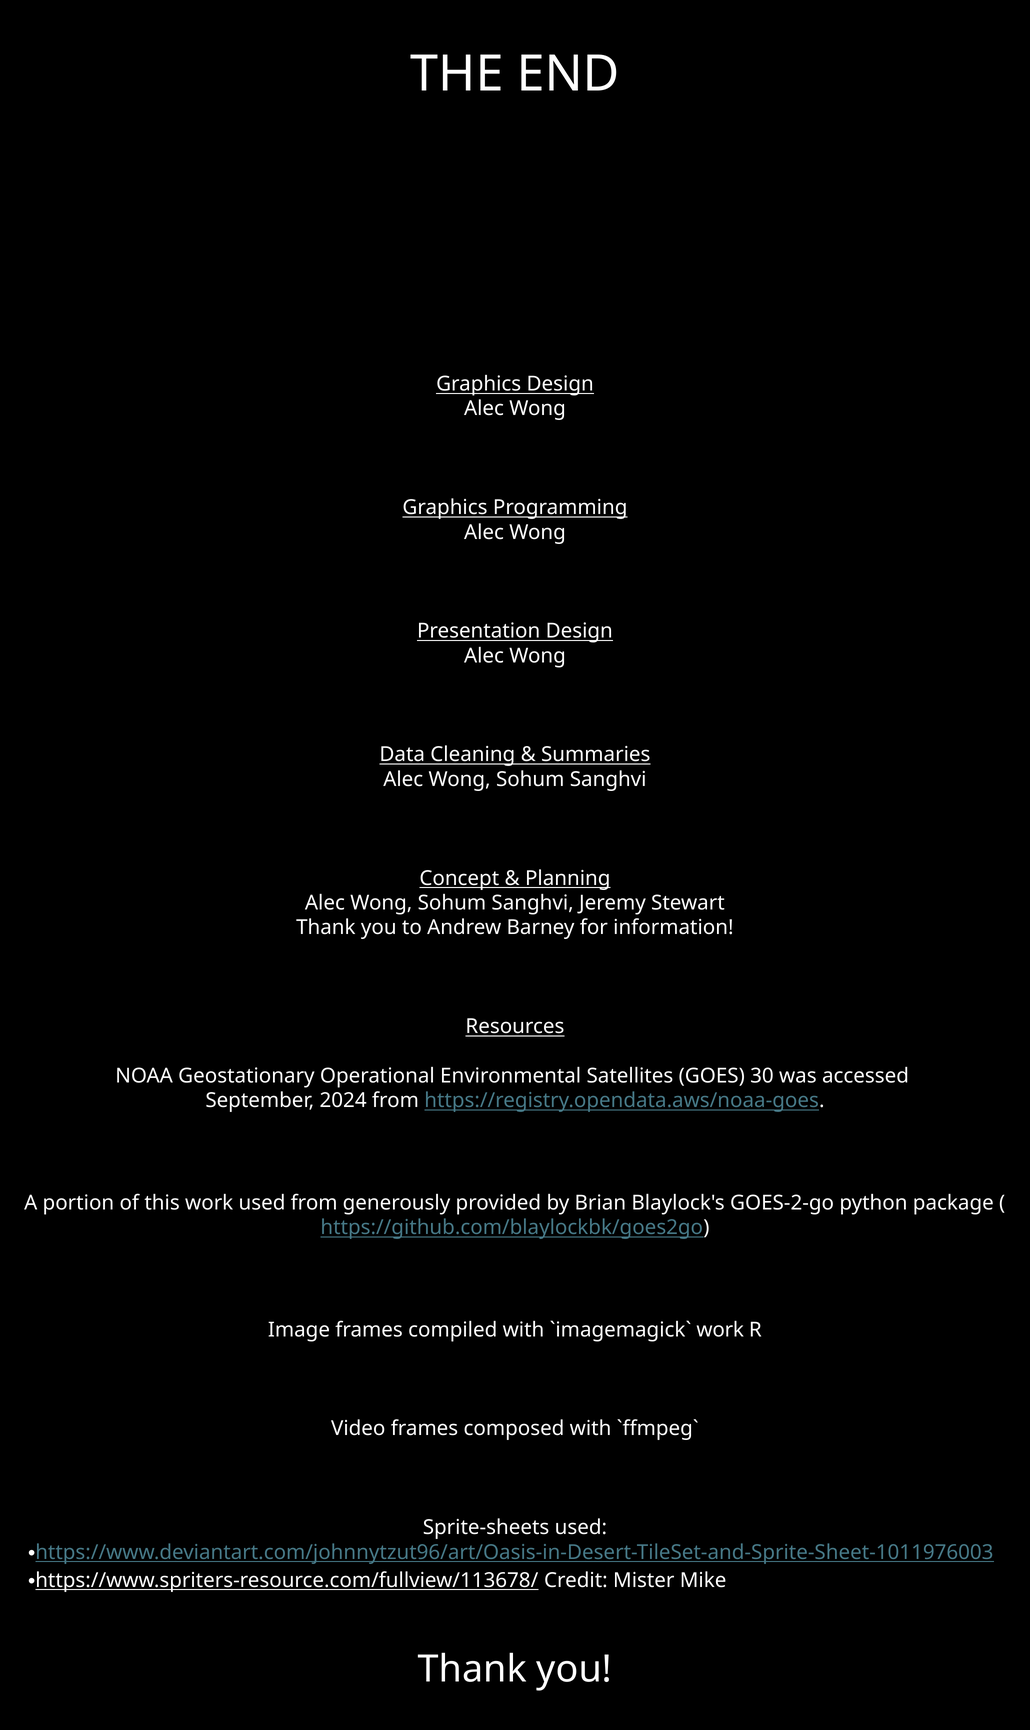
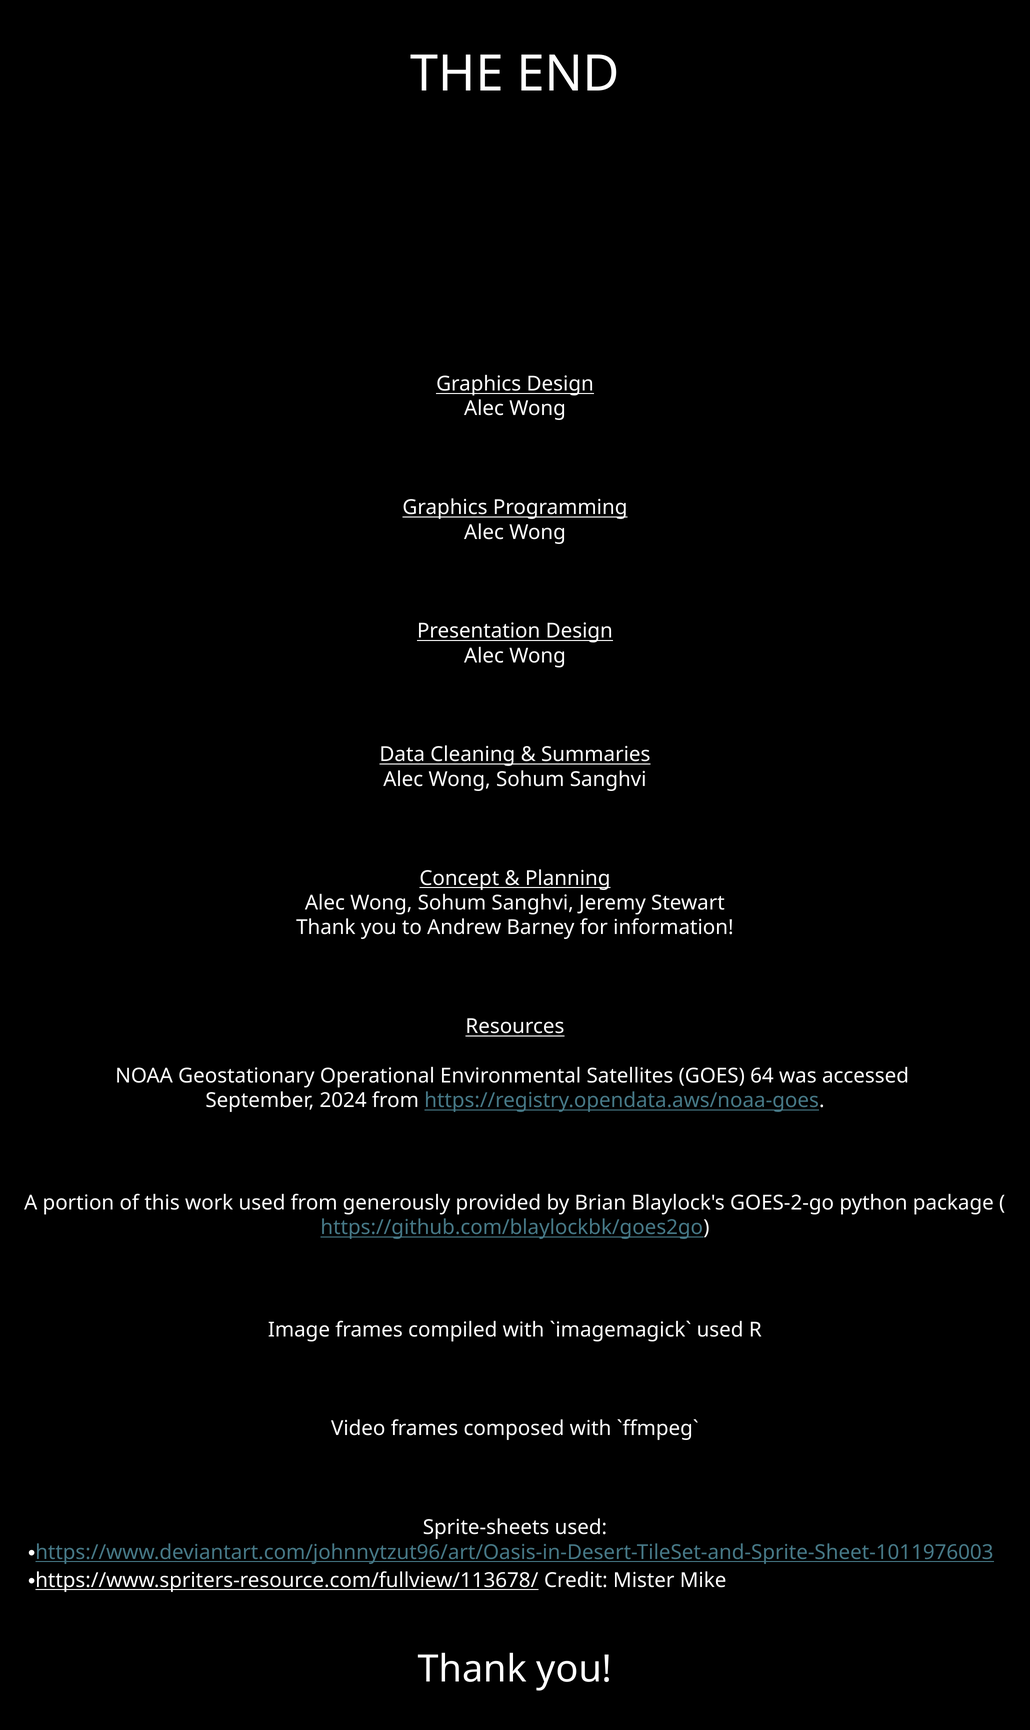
30: 30 -> 64 (762, 1076)
work: work -> used (720, 1330)
